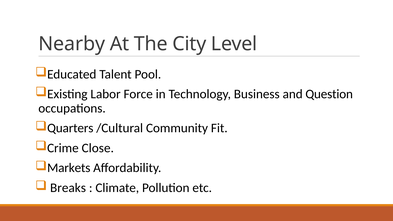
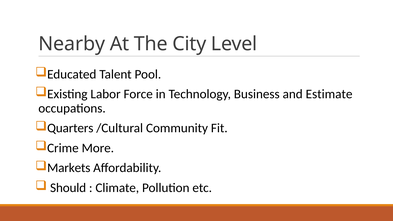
Question: Question -> Estimate (329, 94)
Close: Close -> More (98, 148)
Breaks: Breaks -> Should (68, 188)
